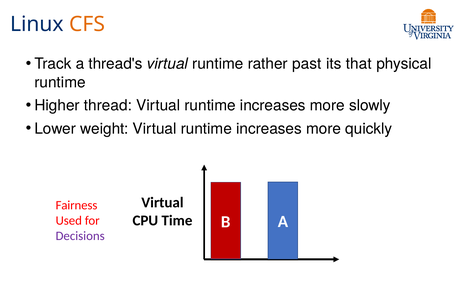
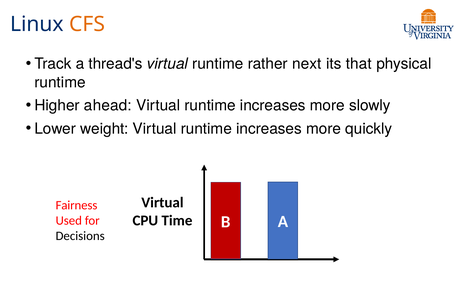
past: past -> next (307, 64)
thread: thread -> ahead (108, 106)
Decisions colour: purple -> black (80, 236)
